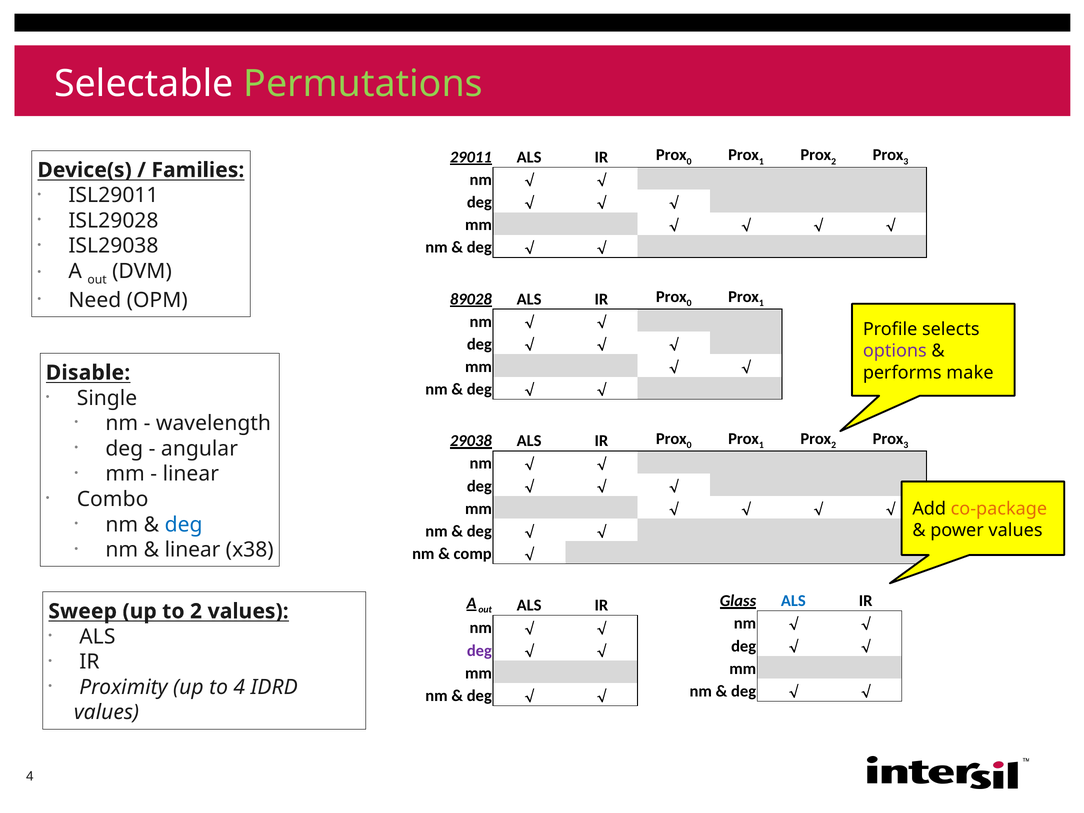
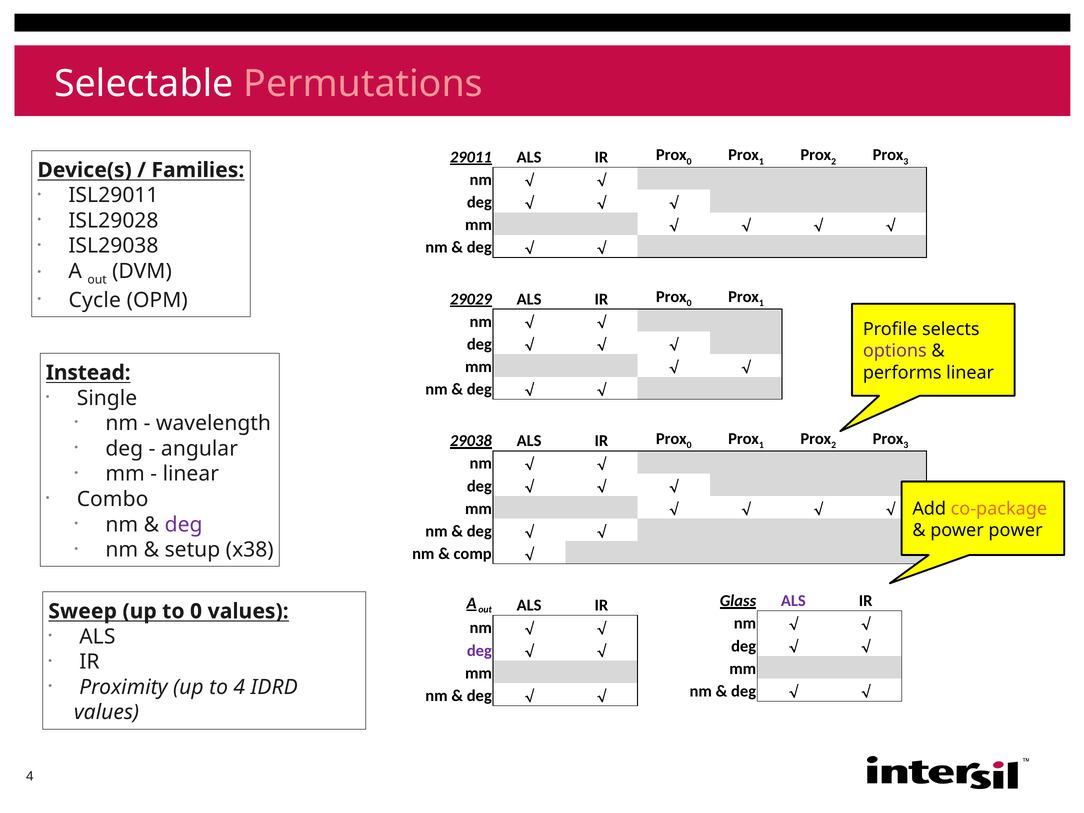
Permutations colour: light green -> pink (363, 84)
89028: 89028 -> 29029 (471, 299)
Need: Need -> Cycle (95, 300)
performs make: make -> linear (970, 373)
Disable: Disable -> Instead (88, 373)
deg colour: blue -> purple (184, 525)
power values: values -> power (1016, 530)
linear: linear -> setup (192, 550)
ALS colour: blue -> purple (793, 601)
to 2: 2 -> 0 (196, 611)
